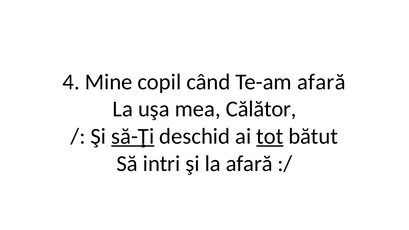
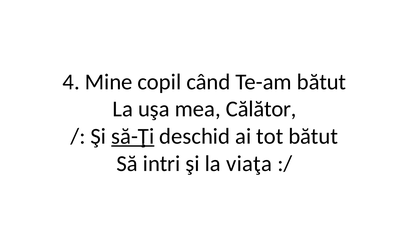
Te-am afară: afară -> bătut (322, 82)
tot underline: present -> none (270, 136)
la afară: afară -> viaţa (249, 164)
